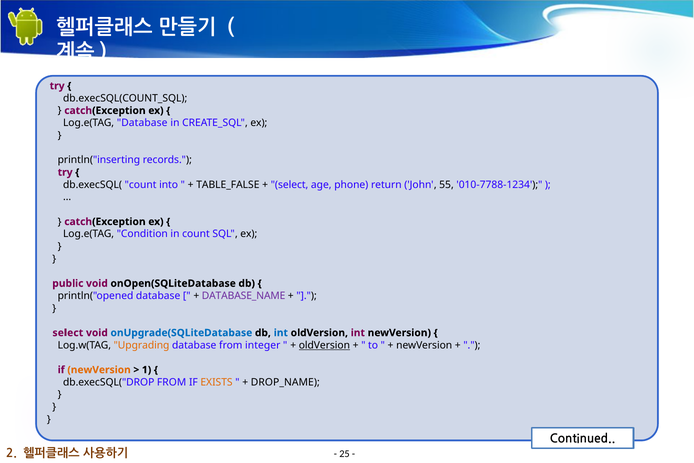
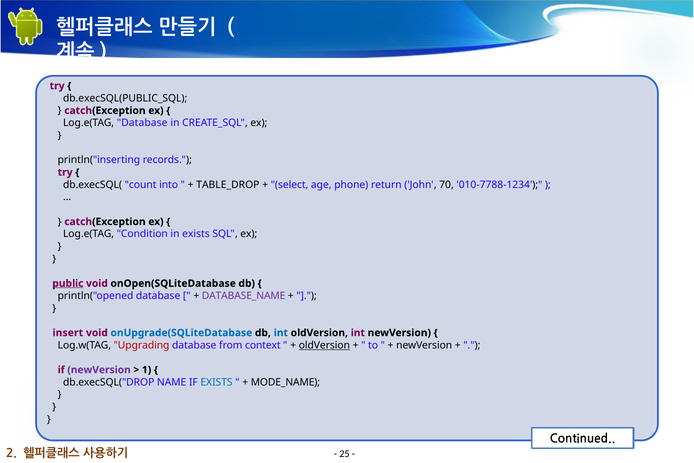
db.execSQL(COUNT_SQL: db.execSQL(COUNT_SQL -> db.execSQL(PUBLIC_SQL (125, 98)
TABLE_FALSE: TABLE_FALSE -> TABLE_DROP (228, 185)
55: 55 -> 70 (446, 185)
in count: count -> exists (196, 234)
public underline: none -> present (68, 283)
select: select -> insert (68, 333)
Upgrading colour: orange -> red (142, 345)
integer: integer -> context (263, 345)
newVersion colour: orange -> purple (99, 370)
db.execSQL("DROP FROM: FROM -> NAME (172, 382)
EXISTS colour: orange -> blue (217, 382)
DROP_NAME: DROP_NAME -> MODE_NAME (285, 382)
